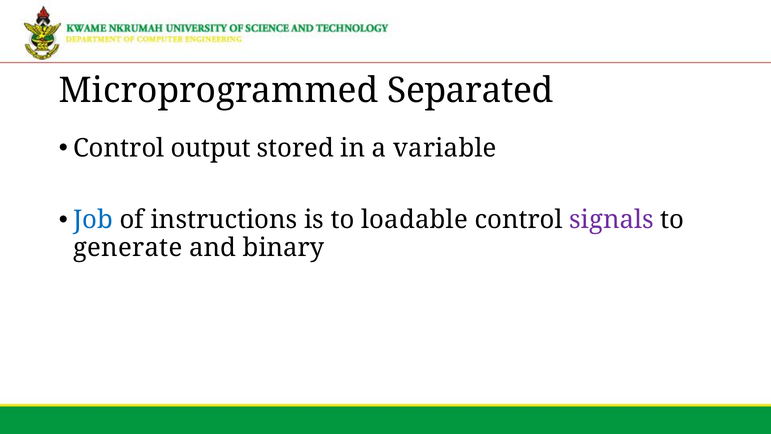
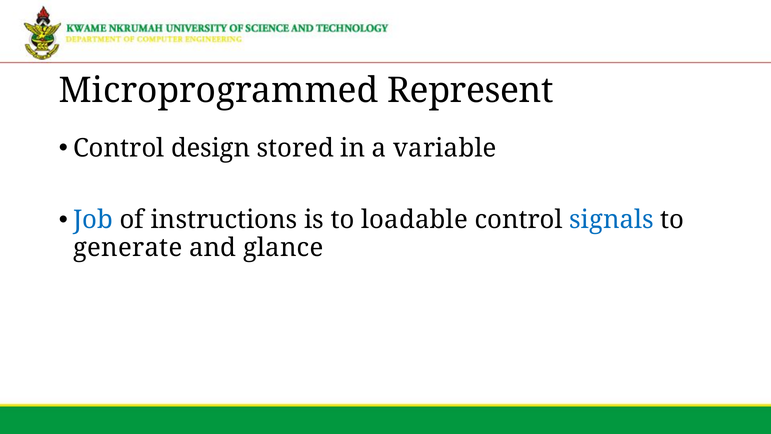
Separated: Separated -> Represent (470, 91)
output: output -> design (211, 148)
signals colour: purple -> blue (612, 220)
binary: binary -> glance (283, 248)
